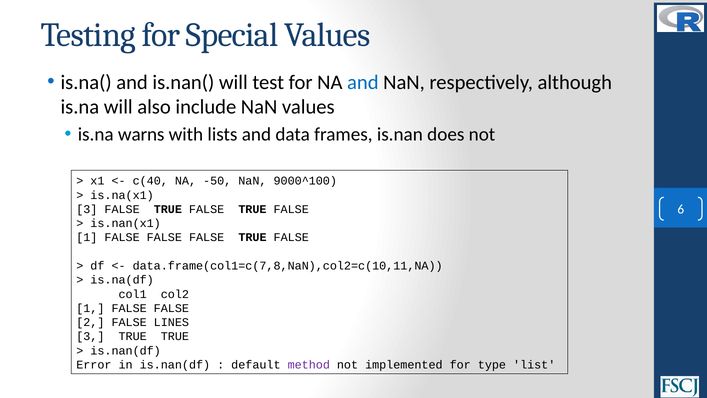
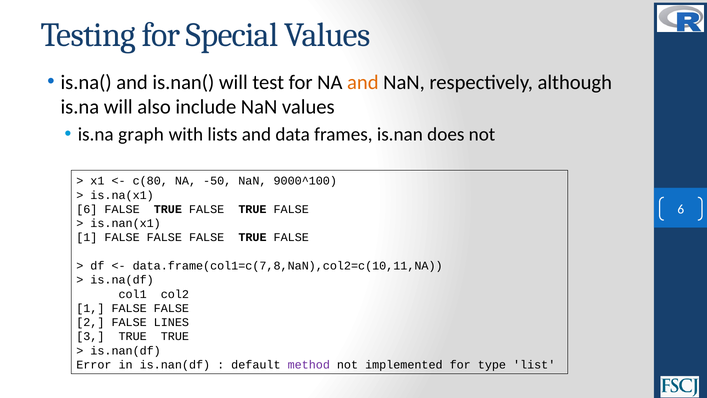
and colour: blue -> orange (363, 82)
warns: warns -> graph (141, 135)
c(40: c(40 -> c(80 (150, 181)
3: 3 -> 6 (87, 209)
